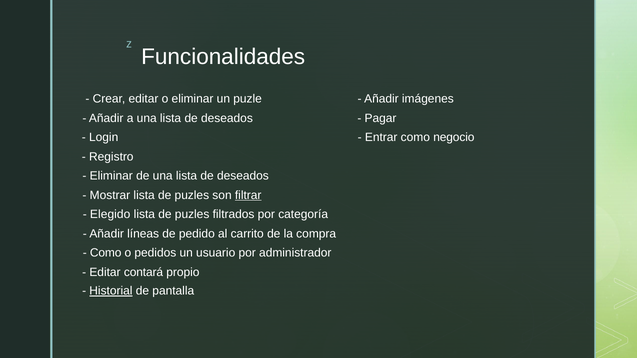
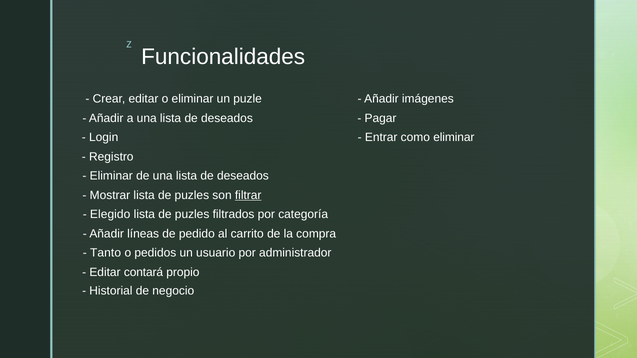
como negocio: negocio -> eliminar (454, 138)
Como: Como -> Tanto (106, 253)
Historial underline: present -> none (111, 291)
pantalla: pantalla -> negocio (173, 291)
